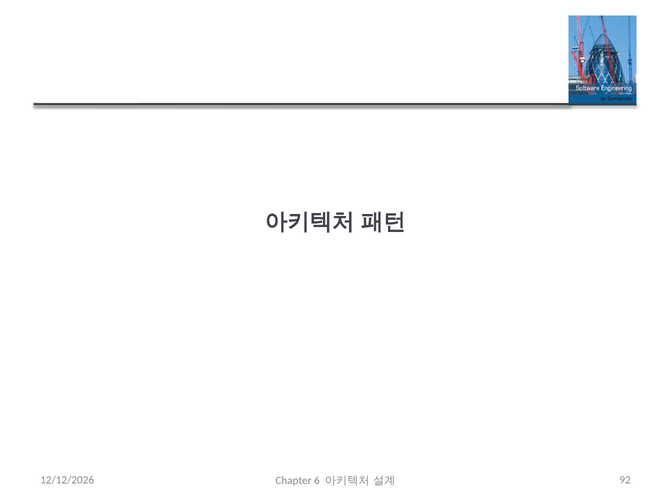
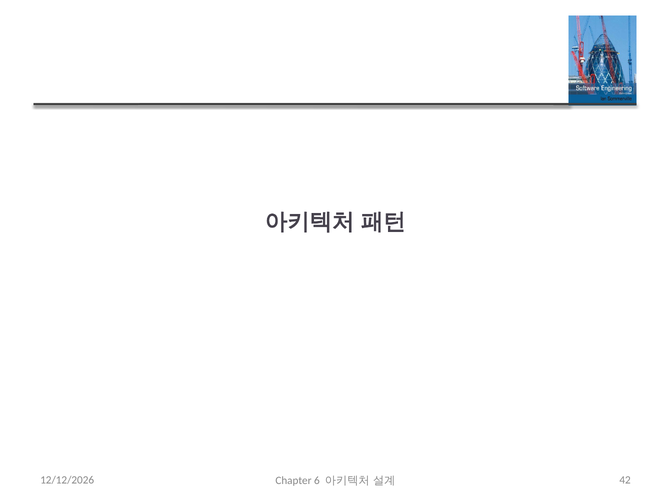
92: 92 -> 42 (625, 480)
